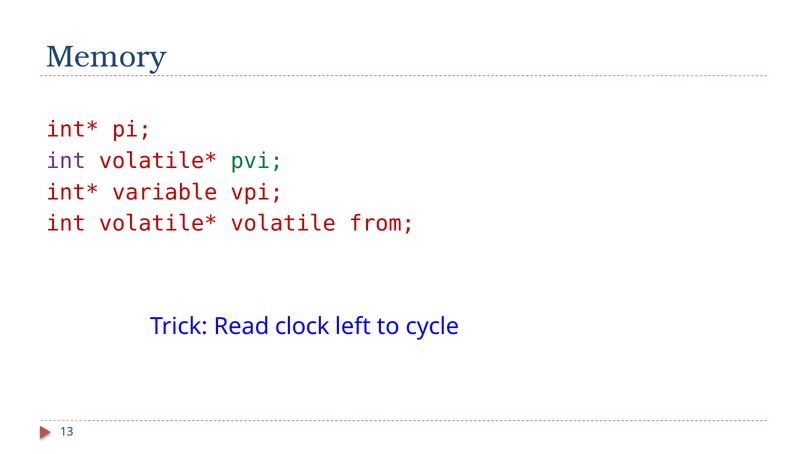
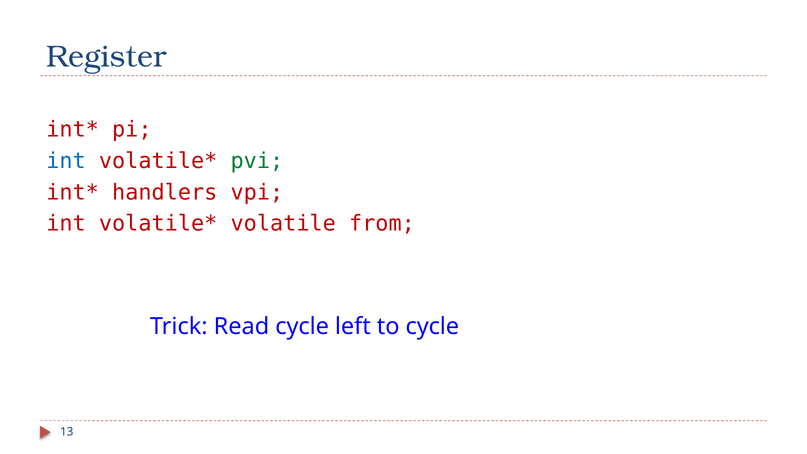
Memory: Memory -> Register (106, 57)
int colour: purple -> blue (66, 161)
variable: variable -> handlers (165, 192)
Read clock: clock -> cycle (302, 326)
